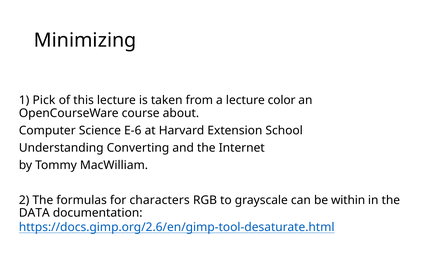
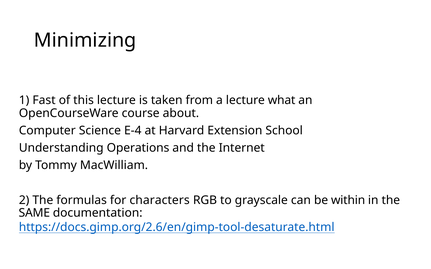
Pick: Pick -> Fast (44, 100)
color: color -> what (282, 100)
E-6: E-6 -> E-4 (133, 131)
Converting: Converting -> Operations (138, 148)
DATA: DATA -> SAME (34, 213)
